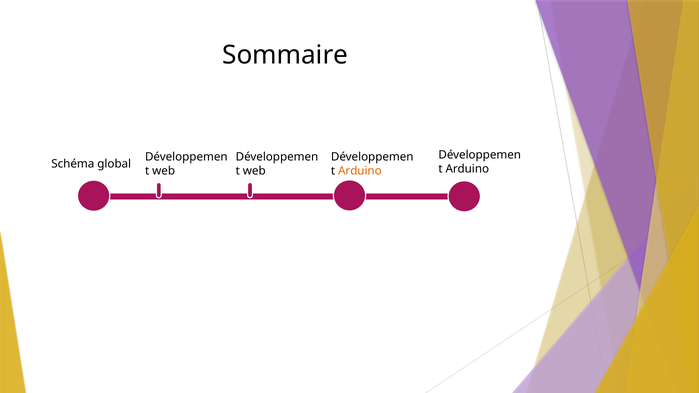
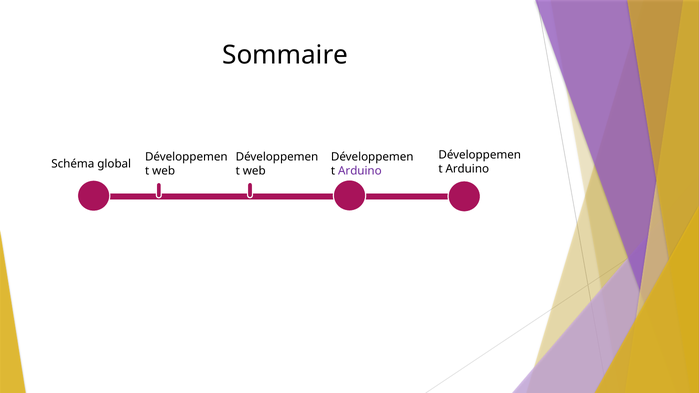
Arduino colour: orange -> purple (360, 171)
